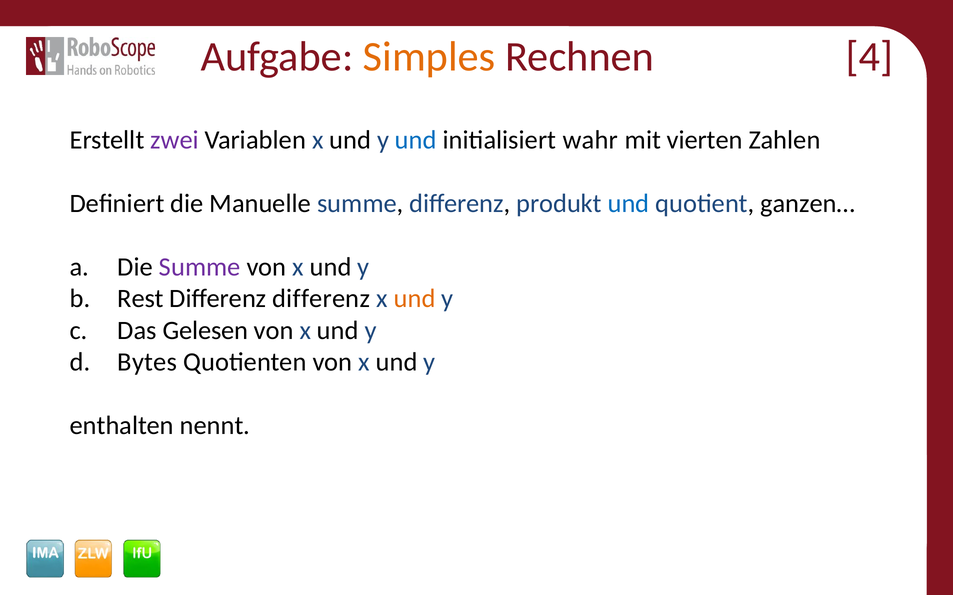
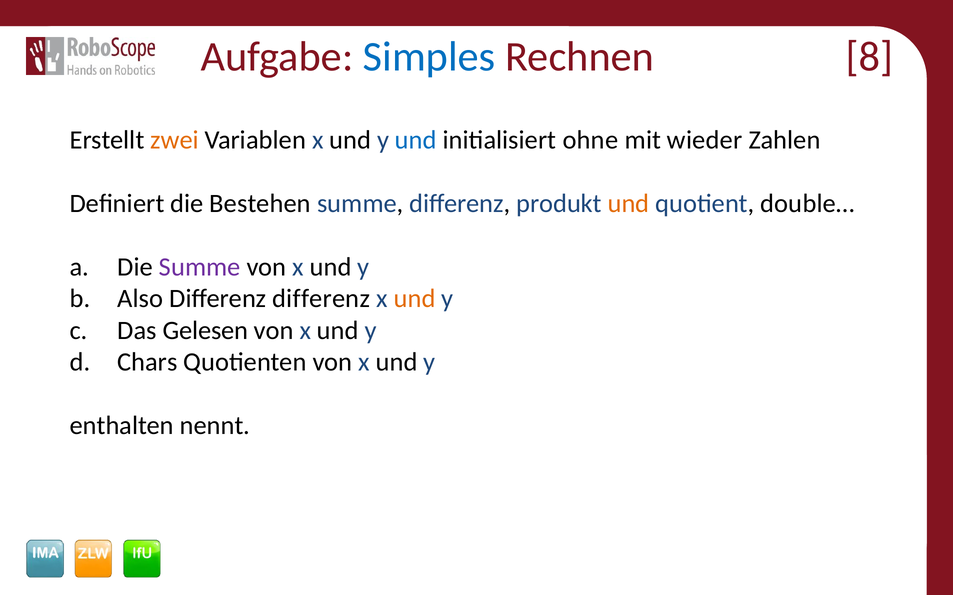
Simples colour: orange -> blue (429, 57)
4: 4 -> 8 (870, 57)
zwei colour: purple -> orange (174, 140)
wahr: wahr -> ohne (590, 140)
vierten: vierten -> wieder (705, 140)
Manuelle: Manuelle -> Bestehen (260, 204)
und colour: blue -> orange (628, 204)
ganzen…: ganzen… -> double… (807, 204)
Rest: Rest -> Also (140, 299)
Bytes: Bytes -> Chars (147, 363)
